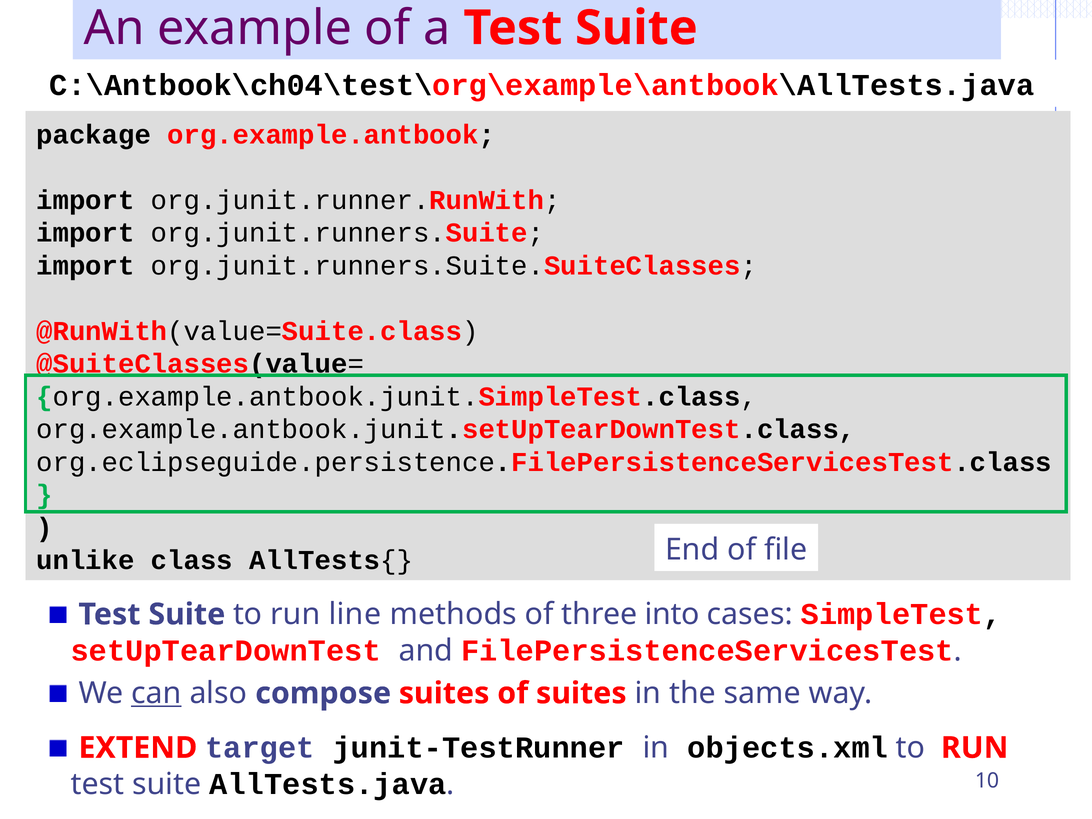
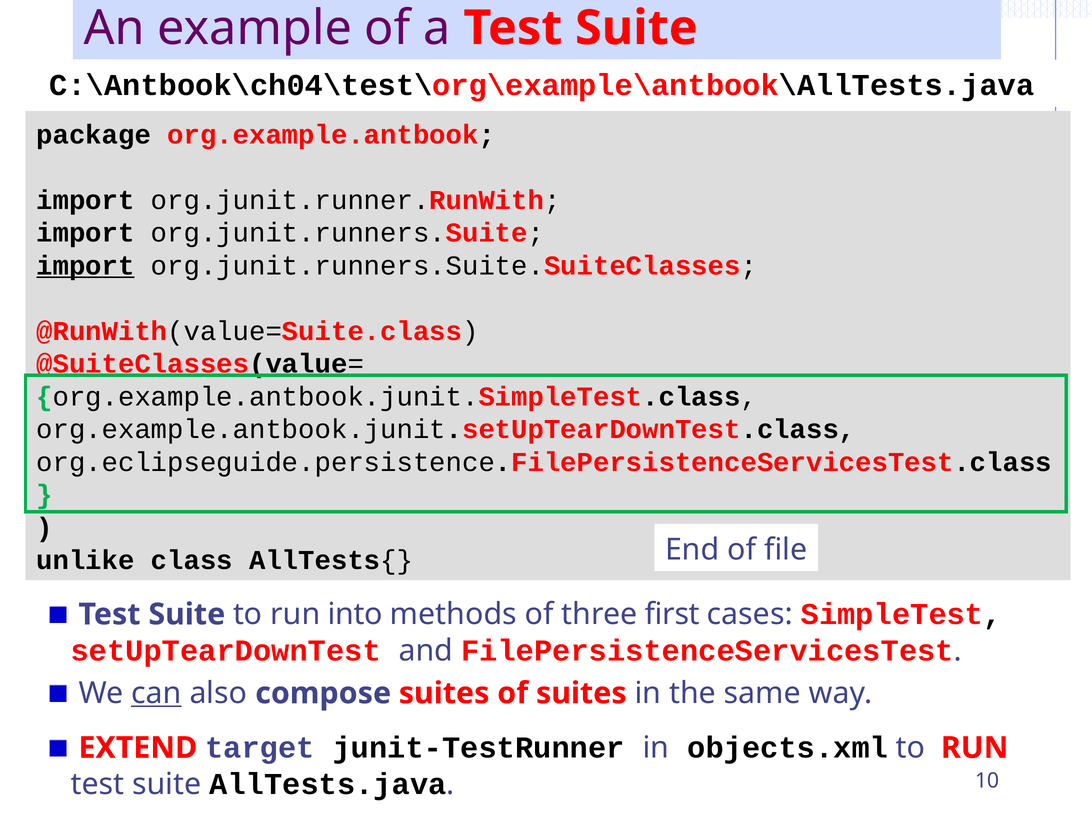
import underline: none -> present (85, 266)
line: line -> into (355, 614)
into: into -> first (672, 614)
